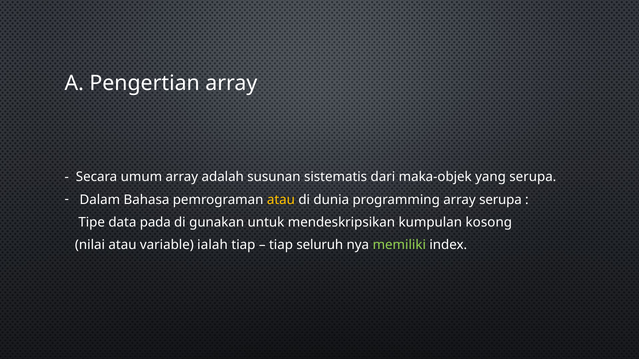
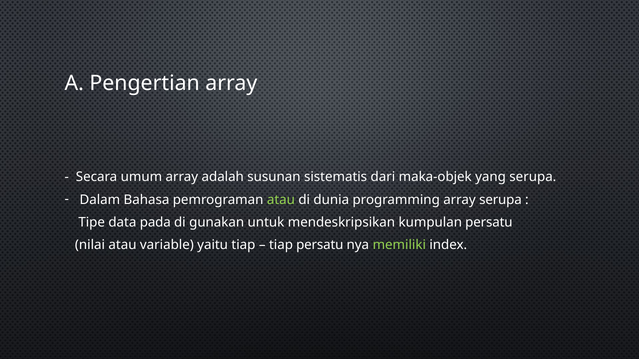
atau colour: yellow -> light green (281, 200)
kumpulan kosong: kosong -> persatu (489, 223)
ialah: ialah -> yaitu (213, 245)
tiap seluruh: seluruh -> persatu (320, 245)
